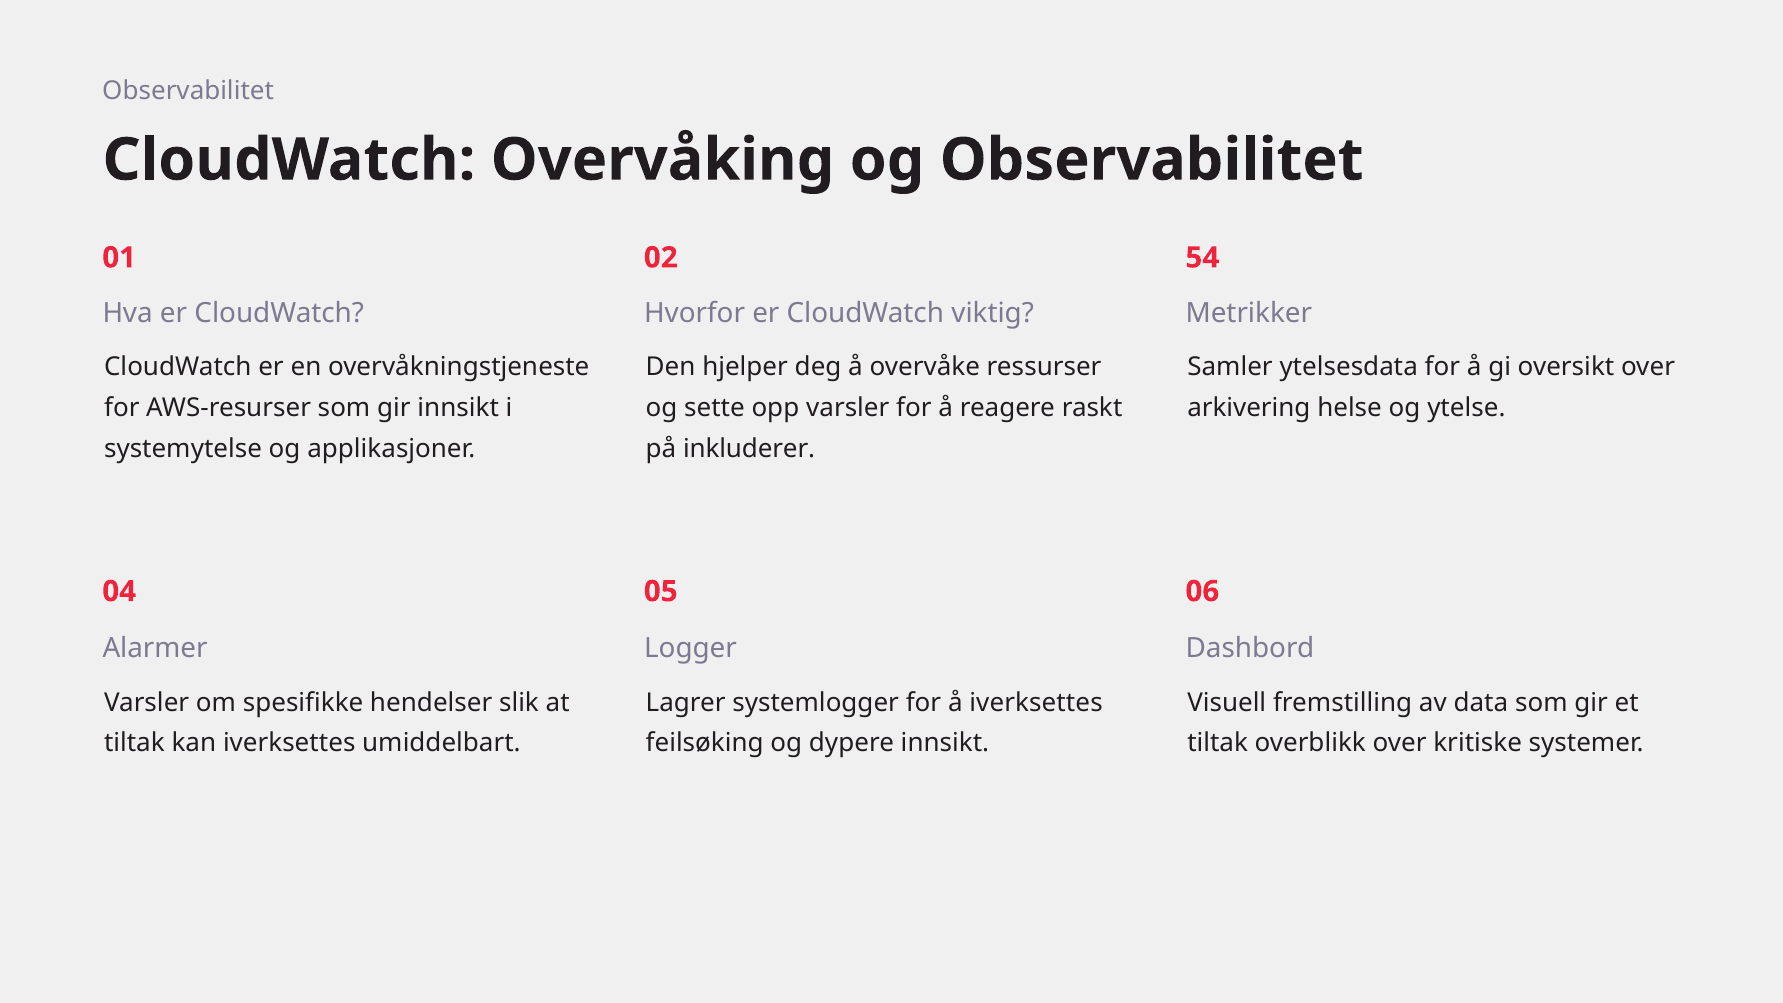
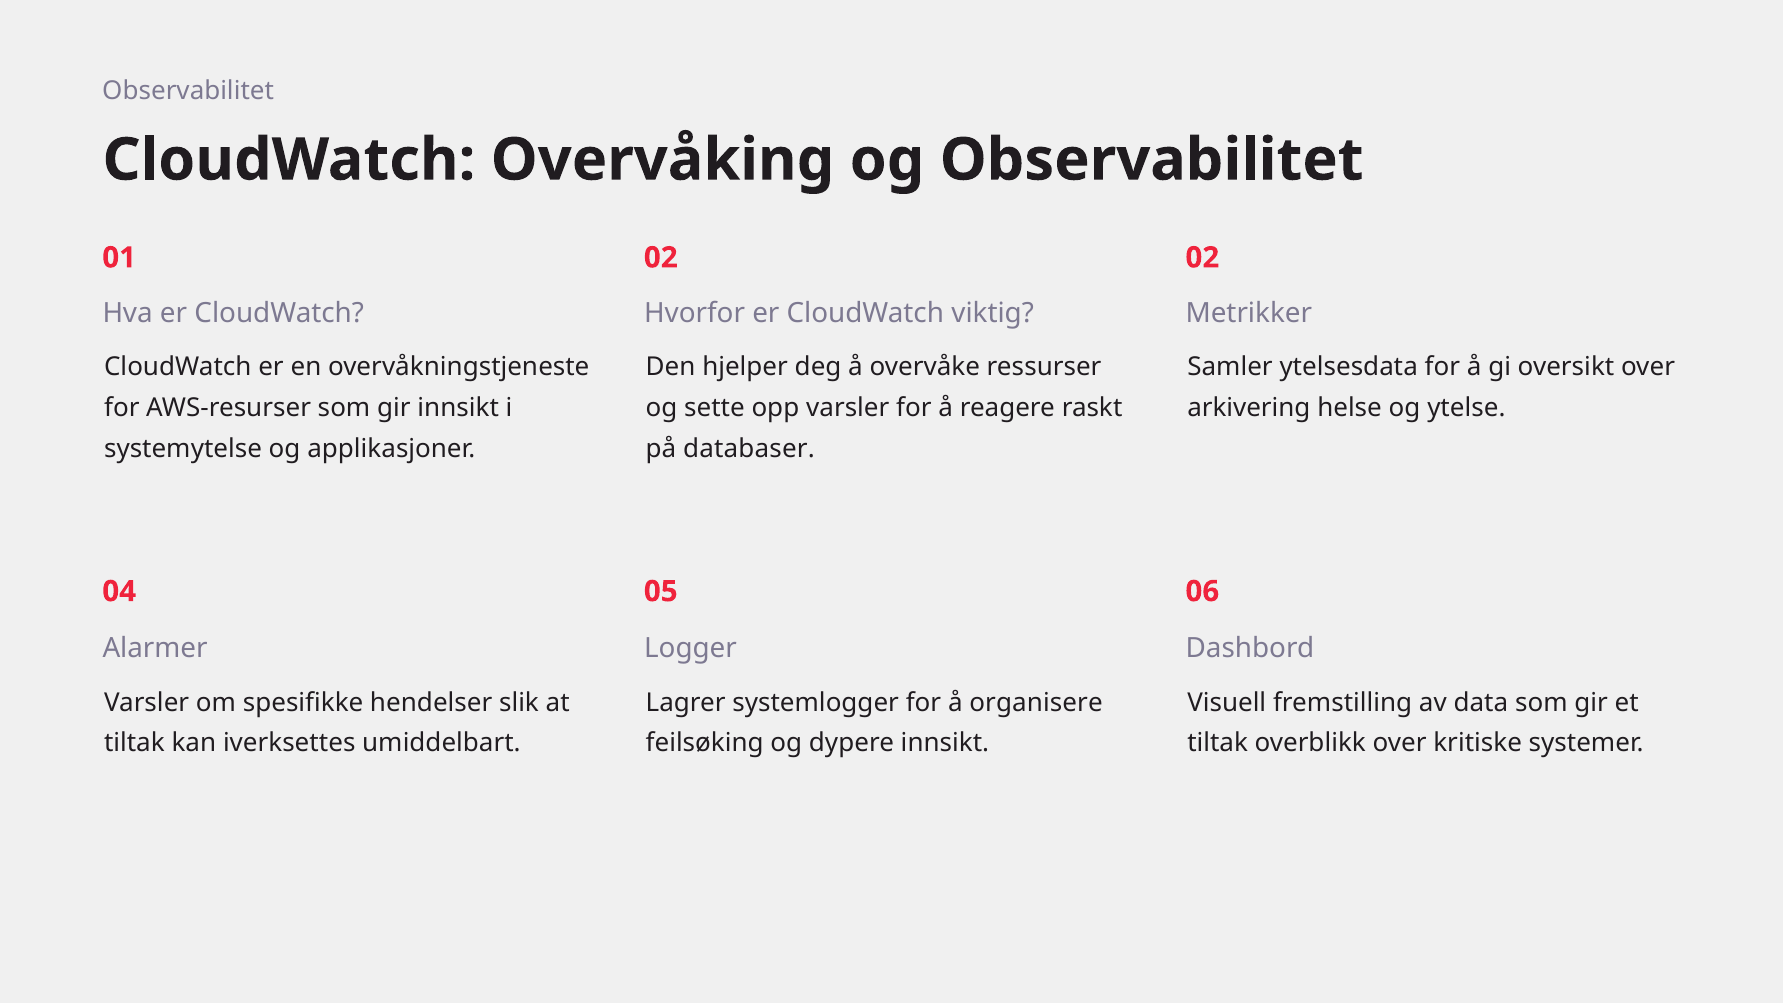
02 54: 54 -> 02 (1202, 258)
inkluderer: inkluderer -> databaser (749, 449)
å iverksettes: iverksettes -> organisere (1036, 703)
